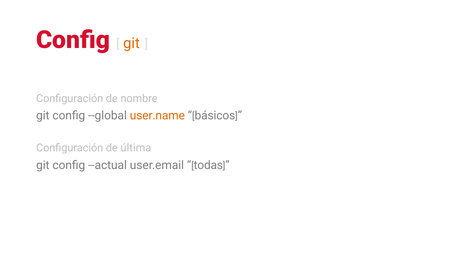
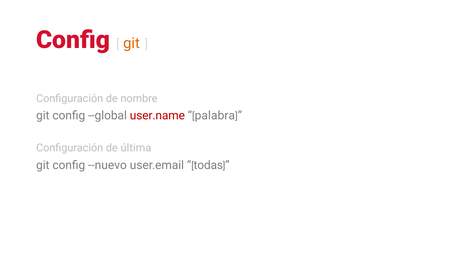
user.name colour: orange -> red (157, 116)
básicos: básicos -> palabra (215, 116)
--actual: --actual -> --nuevo (107, 165)
